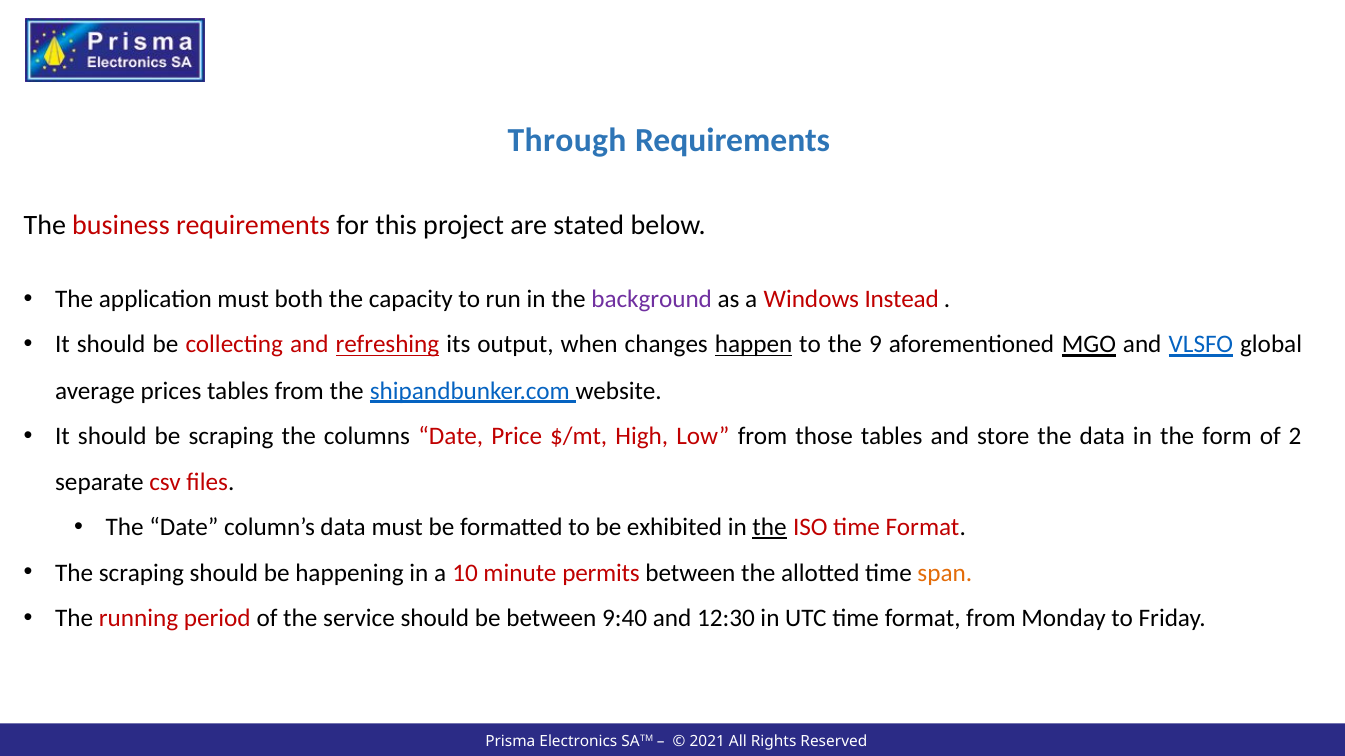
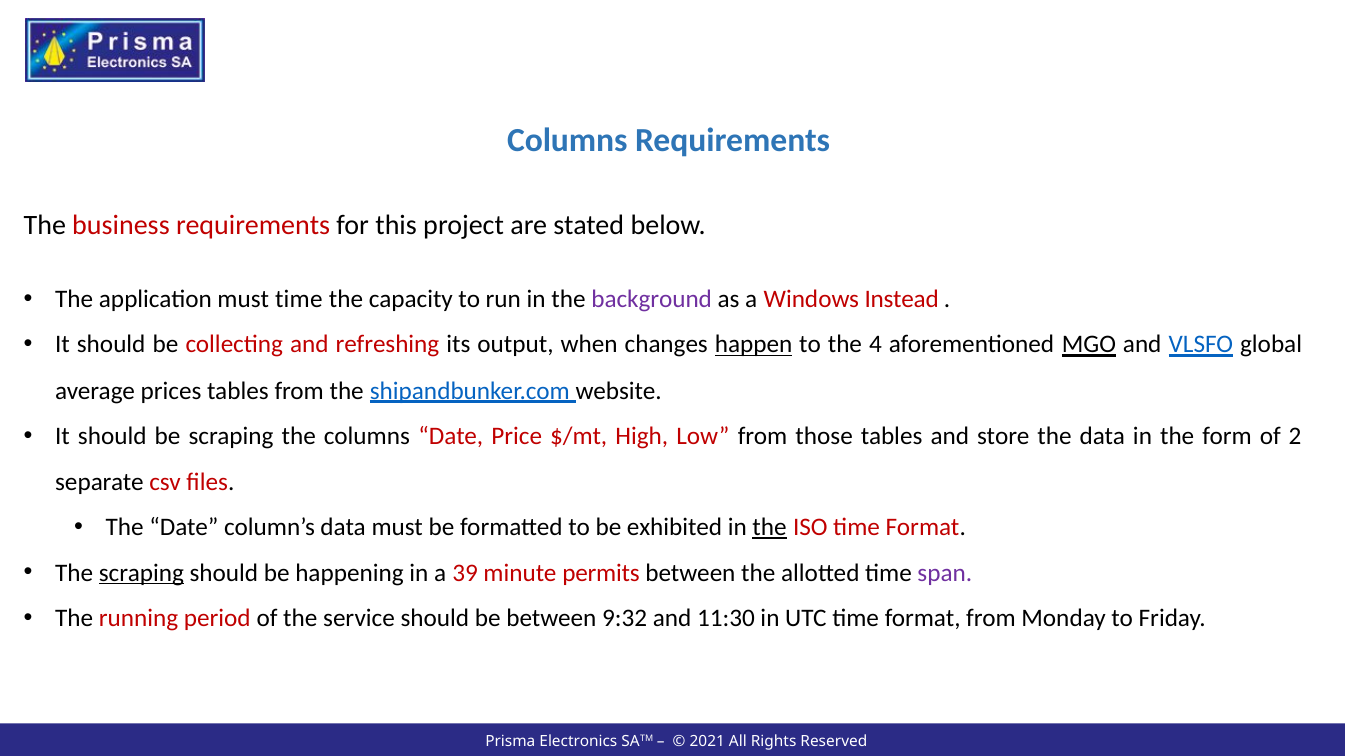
Through: Through -> Columns (567, 140)
must both: both -> time (299, 299)
refreshing underline: present -> none (387, 345)
9: 9 -> 4 (875, 345)
scraping underline: none -> present (141, 573)
10: 10 -> 39 (465, 573)
span colour: orange -> purple (945, 573)
9:40: 9:40 -> 9:32 (625, 619)
12:30: 12:30 -> 11:30 (726, 619)
